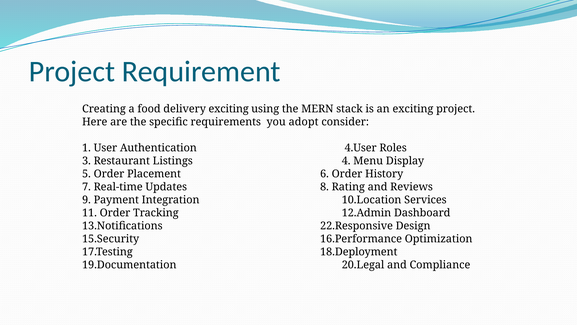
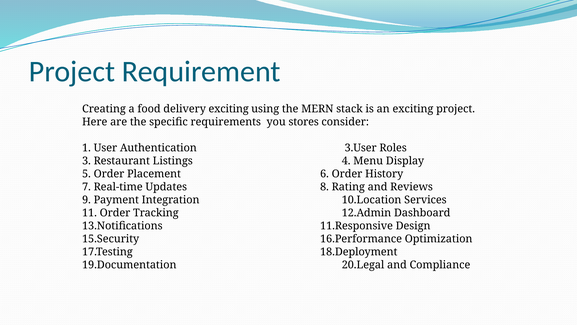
adopt: adopt -> stores (304, 122)
4.User: 4.User -> 3.User (361, 148)
22.Responsive: 22.Responsive -> 11.Responsive (357, 226)
